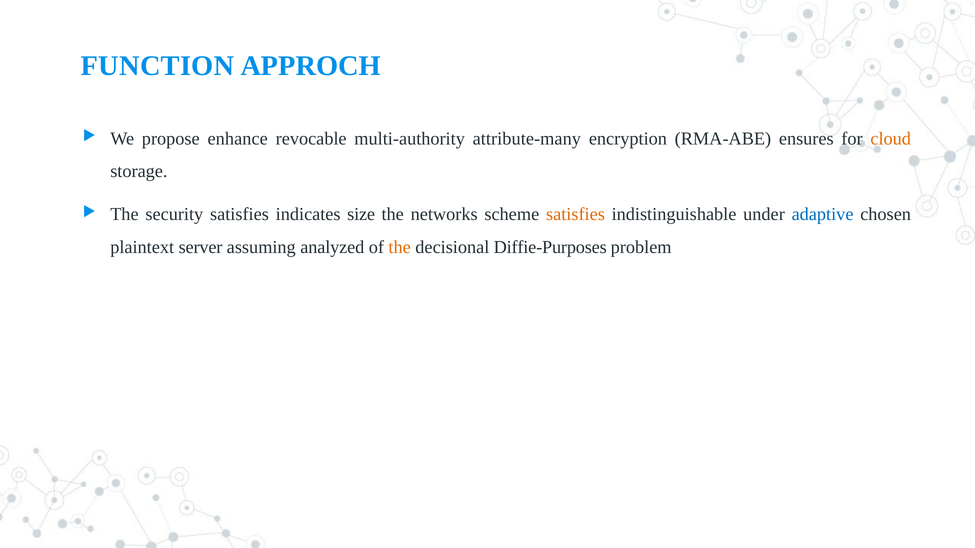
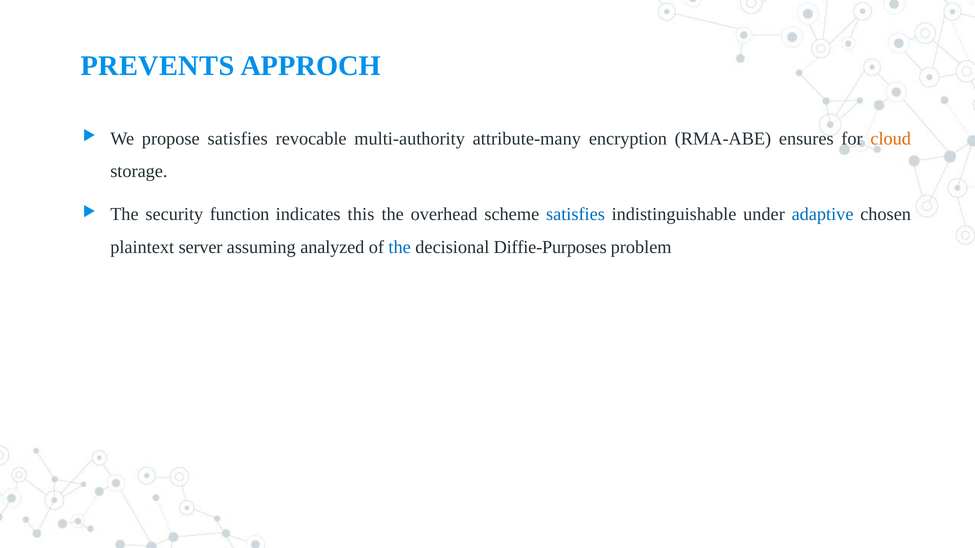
FUNCTION: FUNCTION -> PREVENTS (158, 66)
propose enhance: enhance -> satisfies (238, 139)
security satisfies: satisfies -> function (240, 215)
size: size -> this (361, 215)
networks: networks -> overhead (444, 215)
satisfies colour: orange -> blue (575, 215)
the colour: orange -> blue (400, 248)
